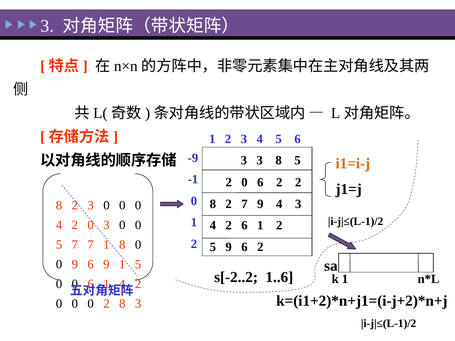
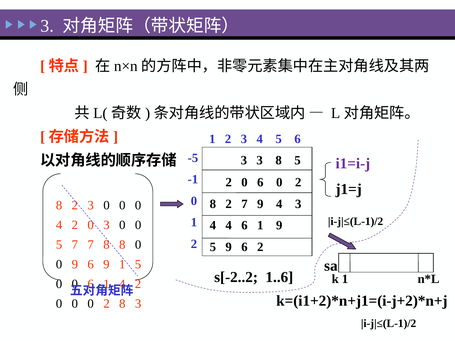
-9: -9 -> -5 (193, 158)
i1=i-j colour: orange -> purple (353, 164)
0 6 2: 2 -> 0 (279, 183)
2: 2 -> 4 (229, 226)
6 1 2: 2 -> 9 (279, 226)
7 1: 1 -> 8 (106, 245)
